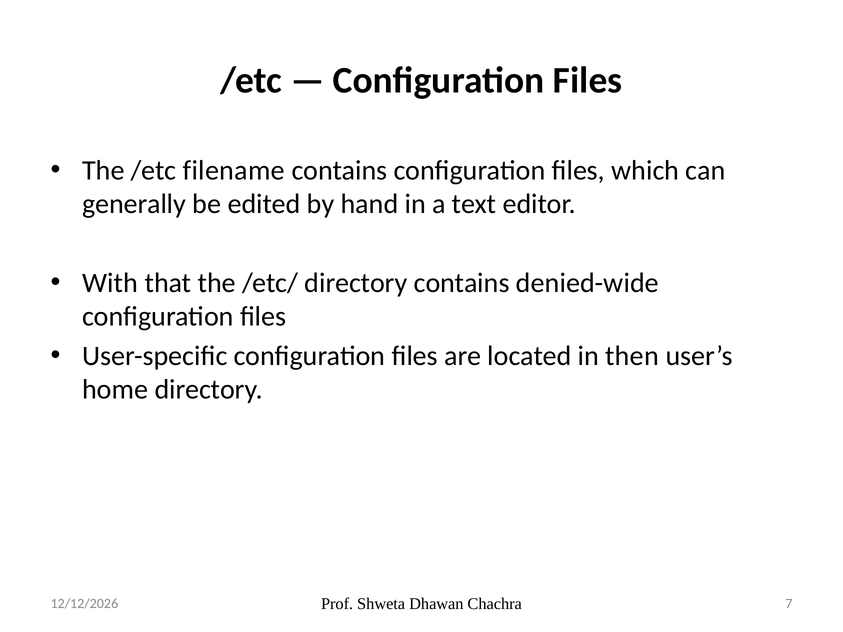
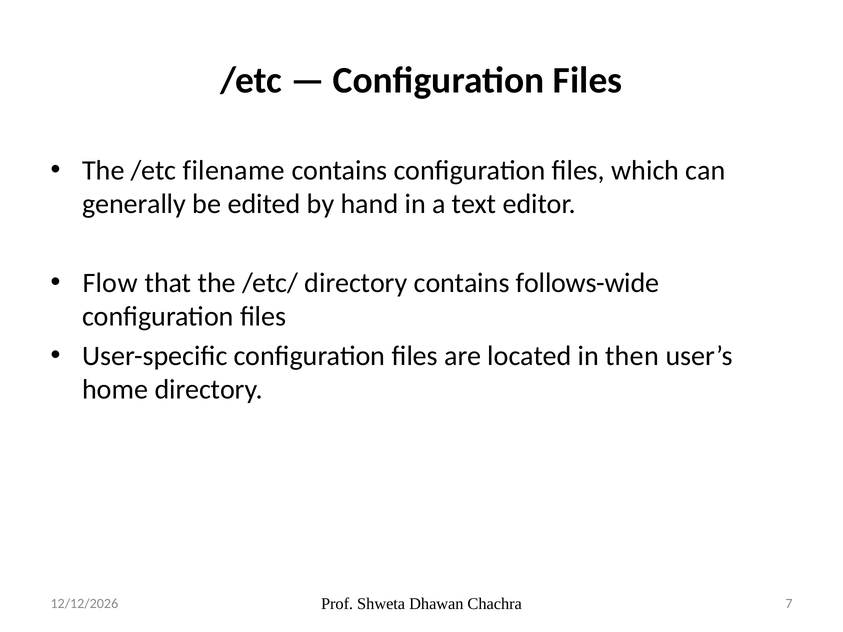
With: With -> Flow (110, 283)
denied-wide: denied-wide -> follows-wide (588, 283)
